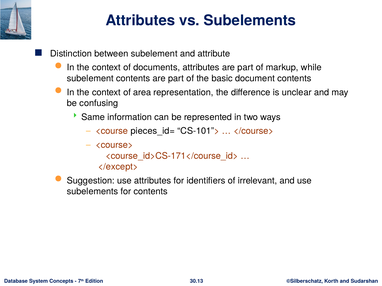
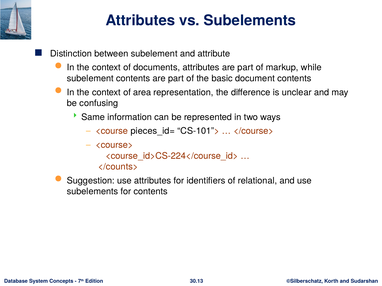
<course_id>CS-171</course_id>: <course_id>CS-171</course_id> -> <course_id>CS-224</course_id> (172, 156)
</except>: </except> -> </counts> (118, 167)
irrelevant: irrelevant -> relational (257, 181)
